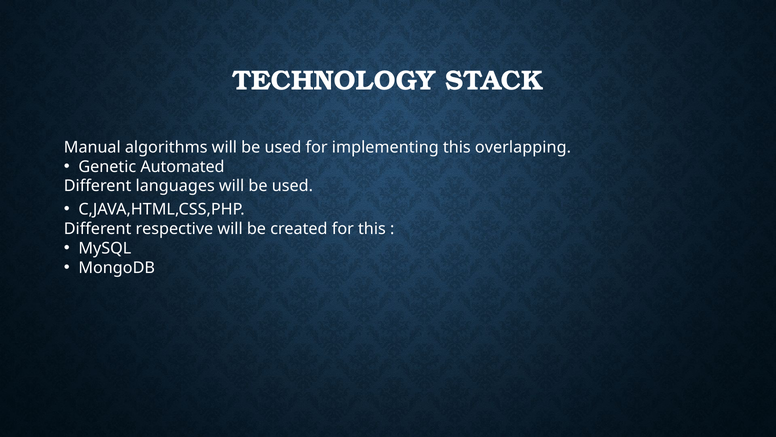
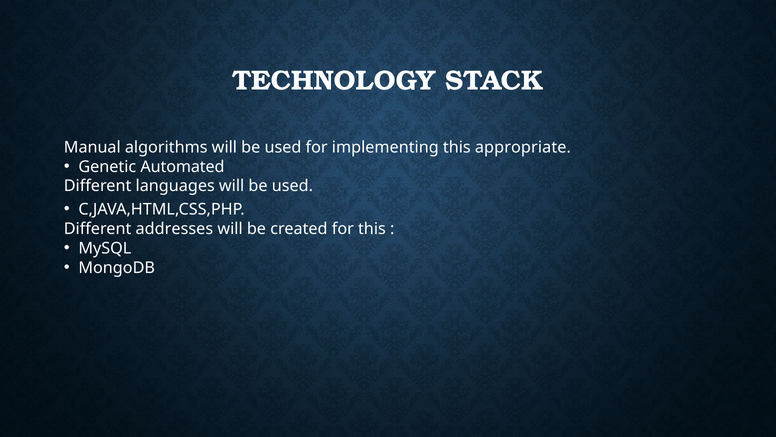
overlapping: overlapping -> appropriate (523, 147)
respective: respective -> addresses (174, 229)
